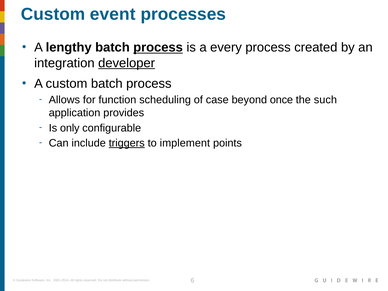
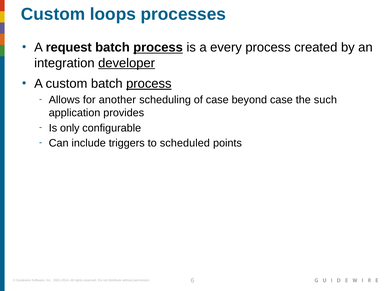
event: event -> loops (113, 14)
lengthy: lengthy -> request (69, 47)
process underline: none -> present (149, 84)
function: function -> another (117, 100)
beyond once: once -> case (281, 100)
triggers underline: present -> none (127, 143)
implement: implement -> scheduled (185, 143)
